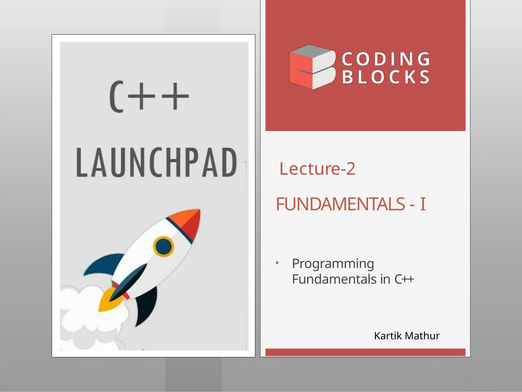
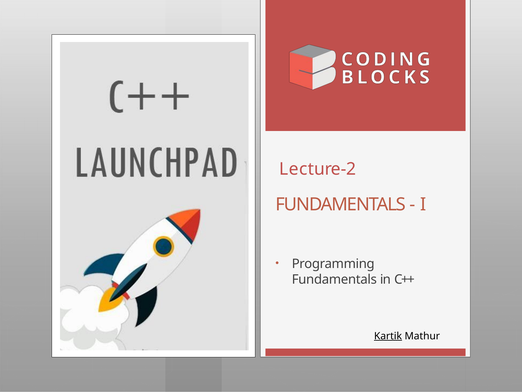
Kartik underline: none -> present (388, 336)
